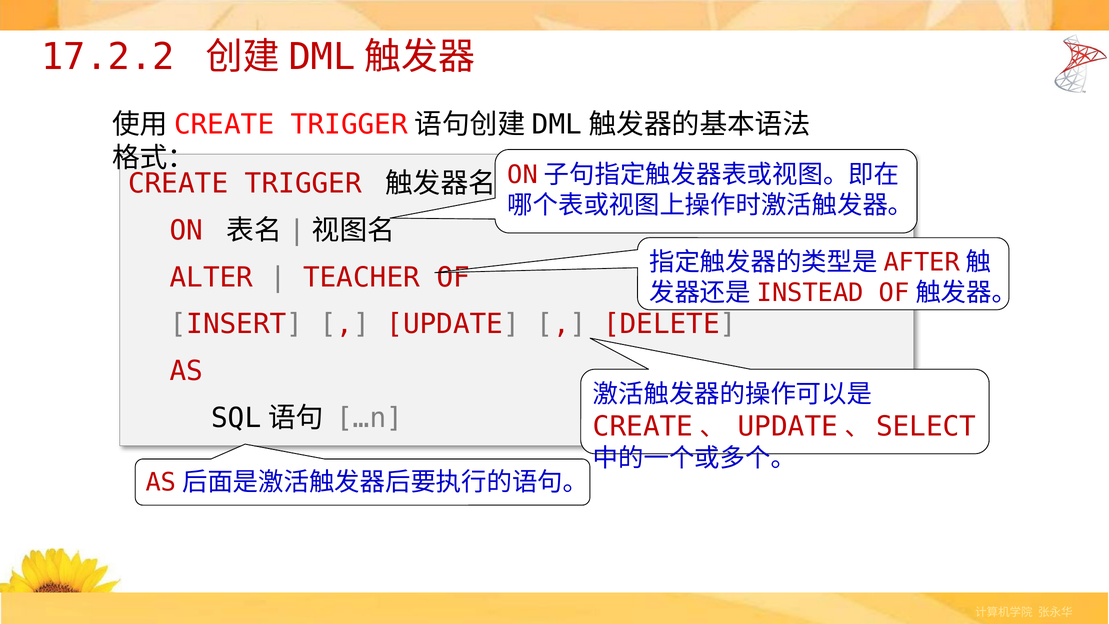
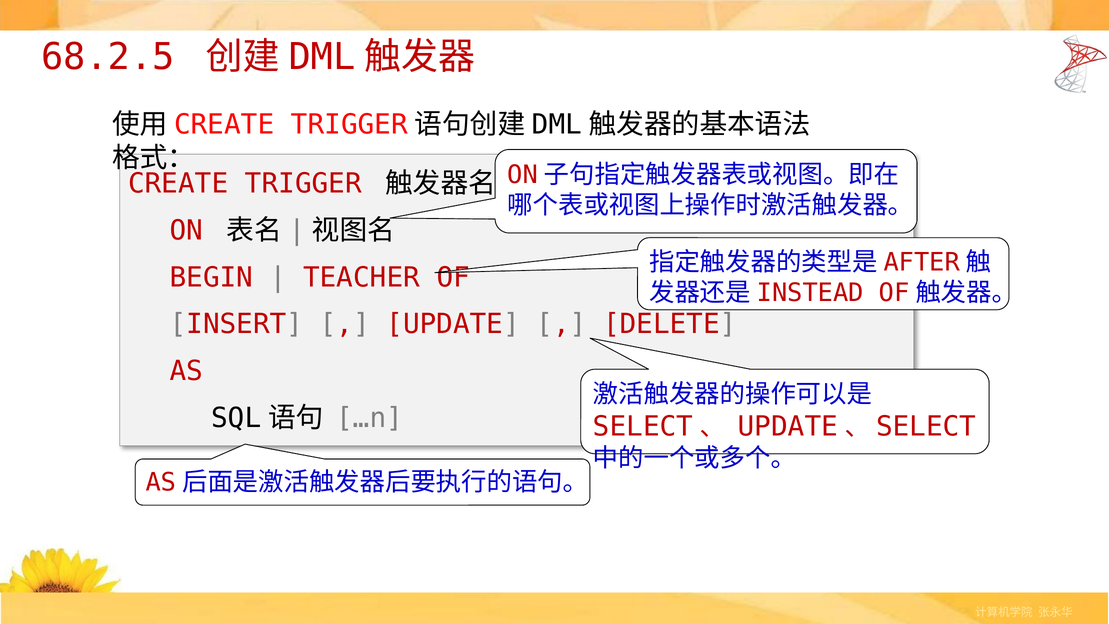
17.2.2: 17.2.2 -> 68.2.5 (108, 57)
ALTER: ALTER -> BEGIN (211, 277)
CREATE: CREATE -> SELECT (643, 426)
